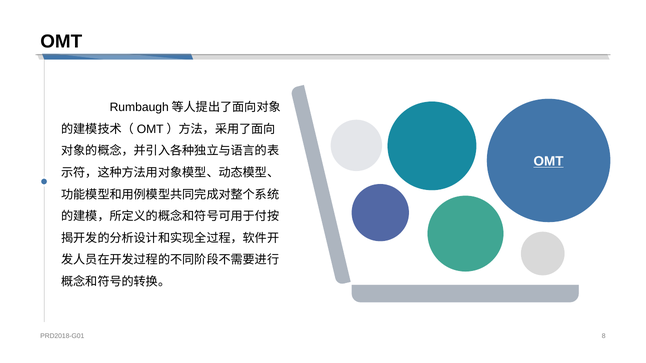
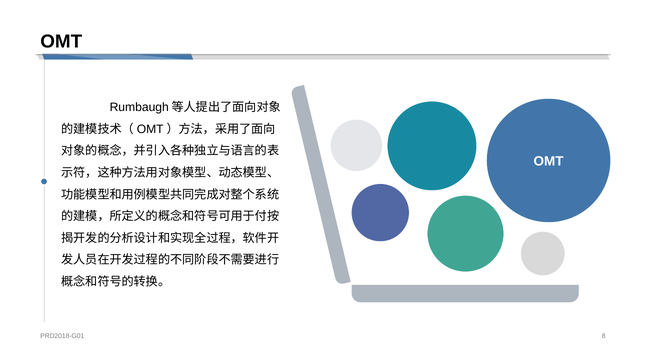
OMT underline: present -> none (549, 162)
